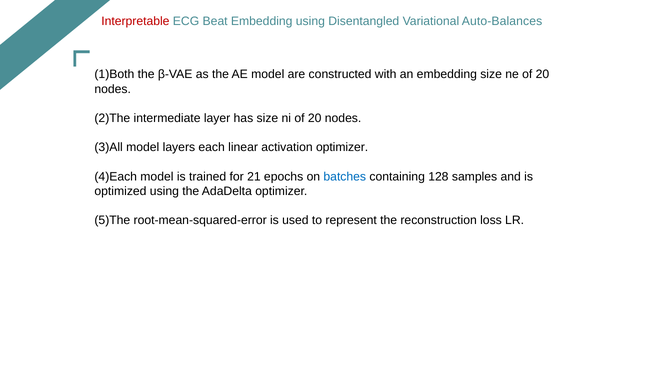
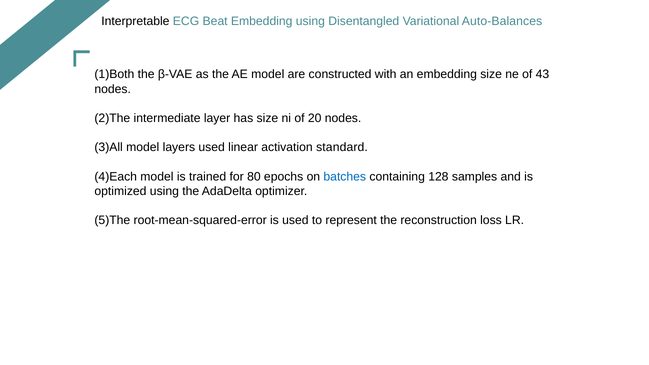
Interpretable colour: red -> black (135, 21)
ne of 20: 20 -> 43 (542, 74)
layers each: each -> used (212, 147)
activation optimizer: optimizer -> standard (342, 147)
21: 21 -> 80 (254, 177)
